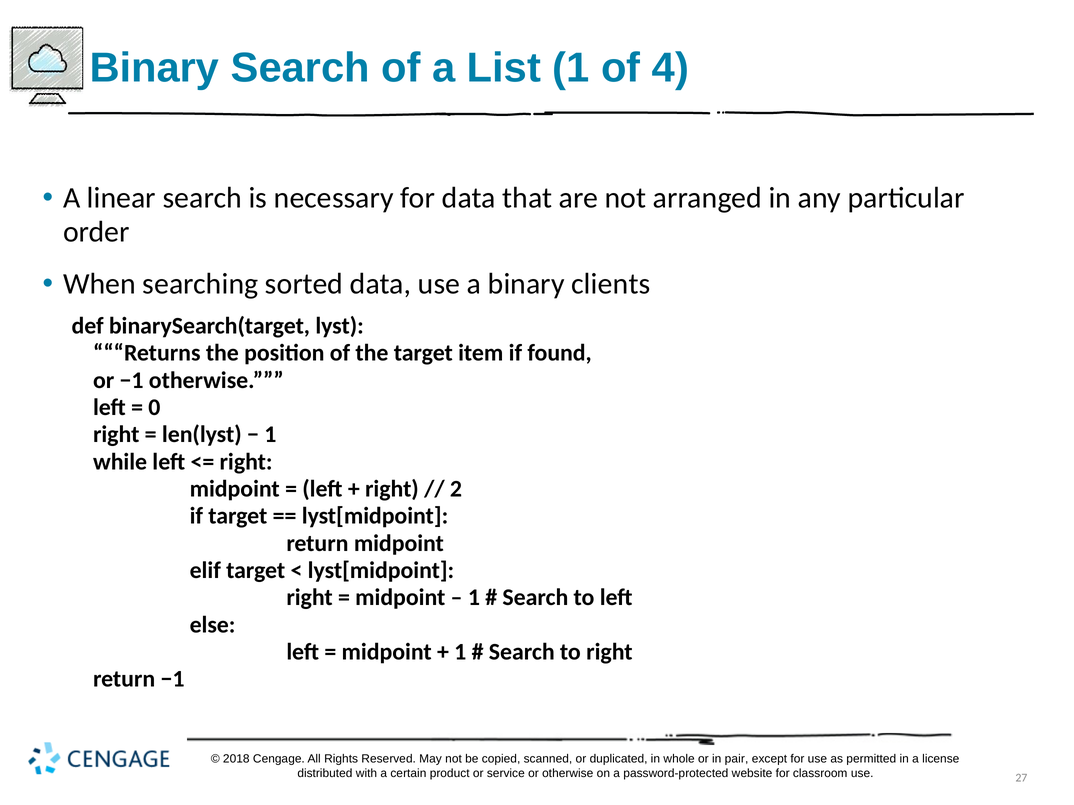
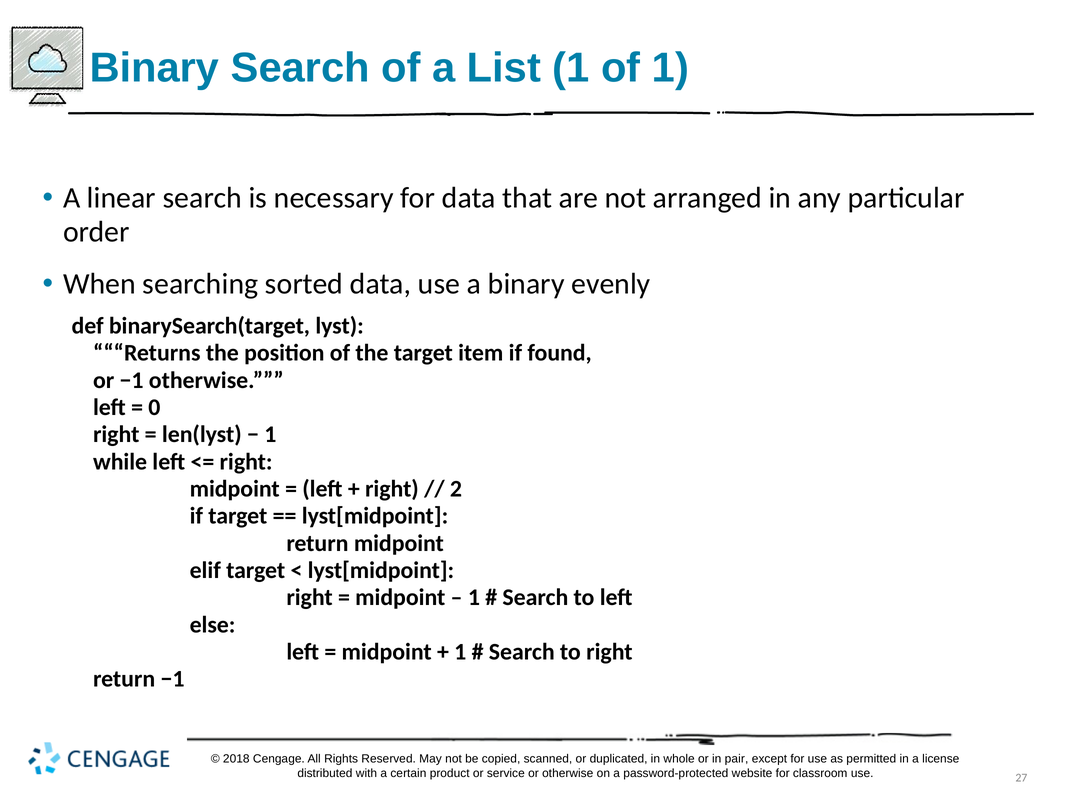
of 4: 4 -> 1 (670, 68)
clients: clients -> evenly (611, 284)
